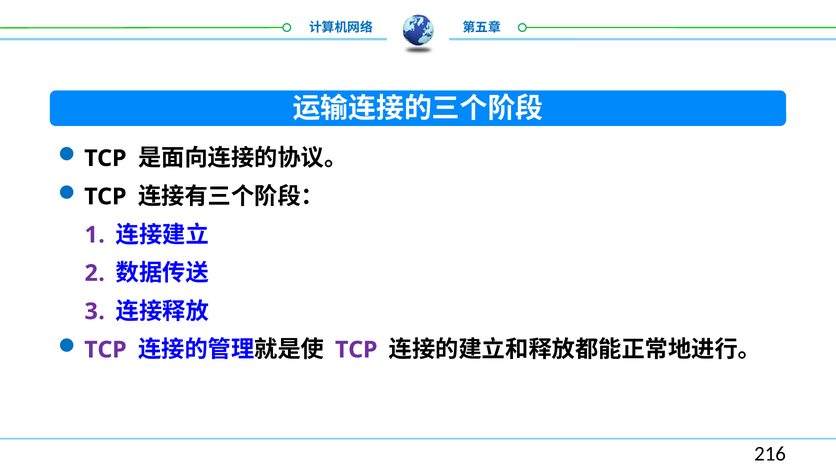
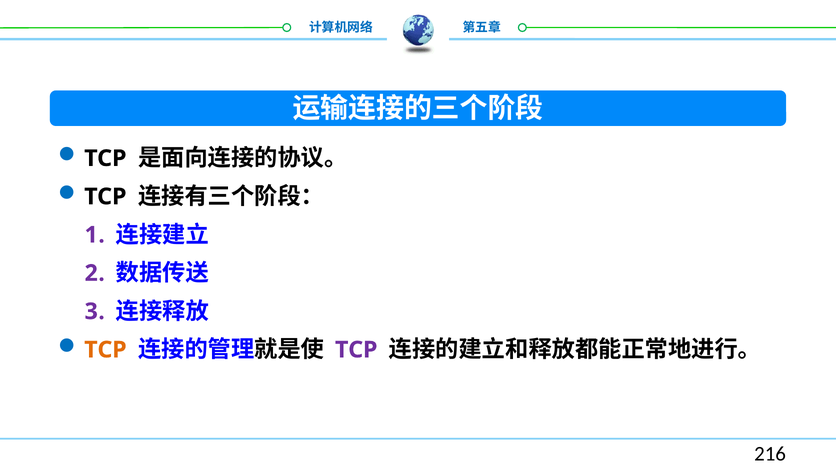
TCP colour: purple -> orange (105, 350)
